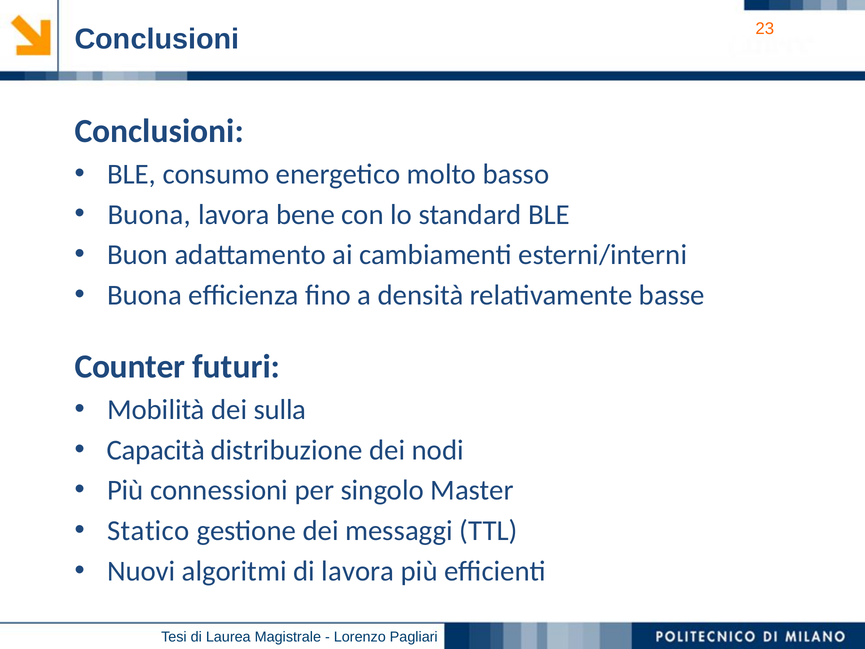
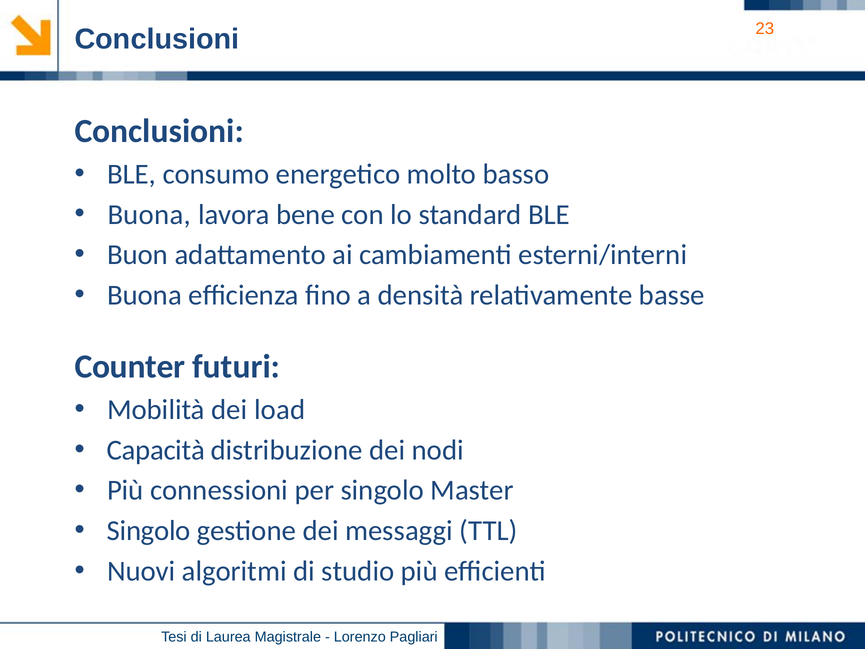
sulla: sulla -> load (280, 410)
Statico: Statico -> Singolo (149, 531)
di lavora: lavora -> studio (358, 571)
